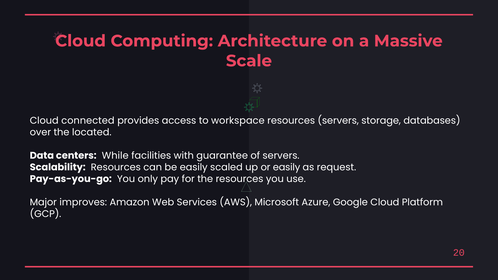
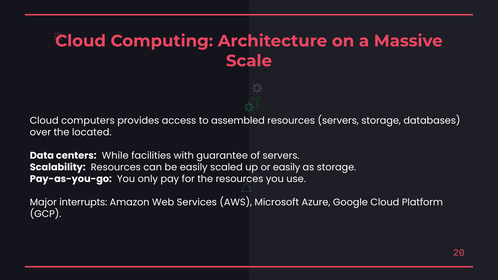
connected: connected -> computers (88, 121)
workspace: workspace -> assembled (238, 121)
as request: request -> storage (337, 167)
improves: improves -> interrupts (83, 202)
